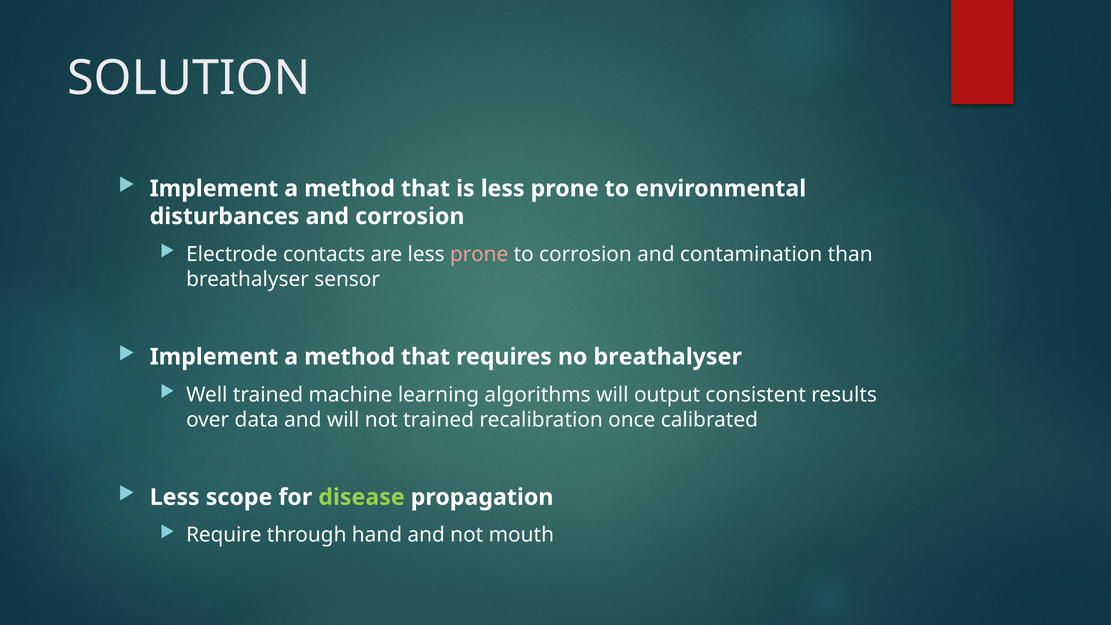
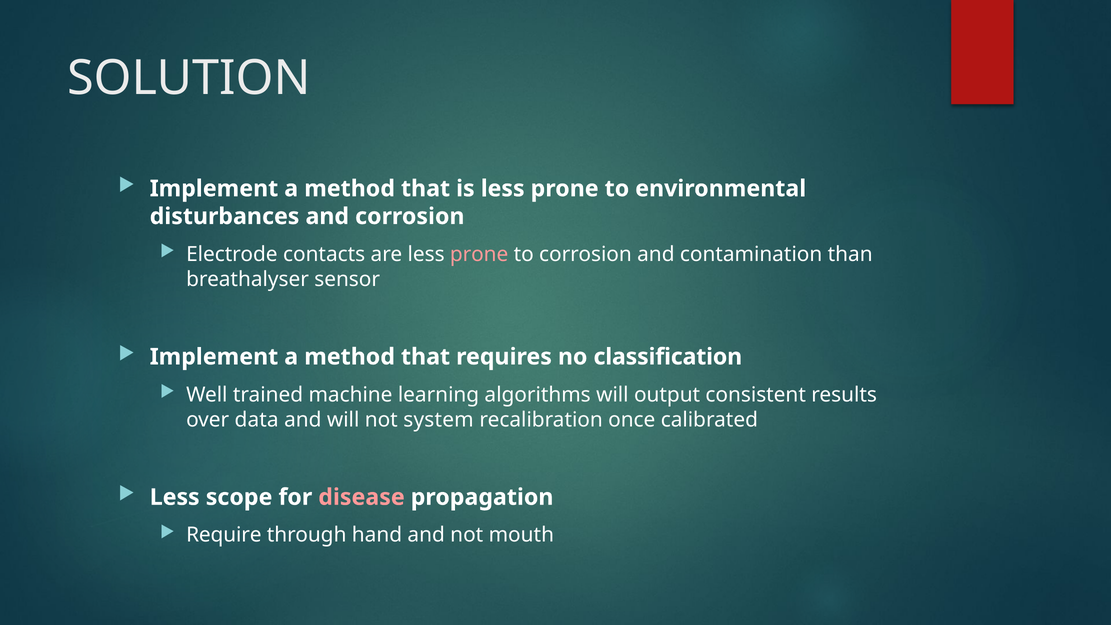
no breathalyser: breathalyser -> classification (668, 357)
not trained: trained -> system (439, 420)
disease colour: light green -> pink (361, 497)
